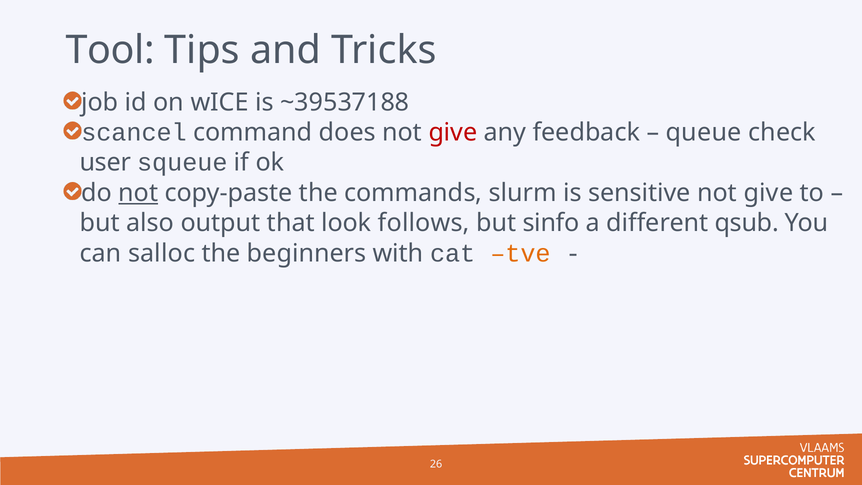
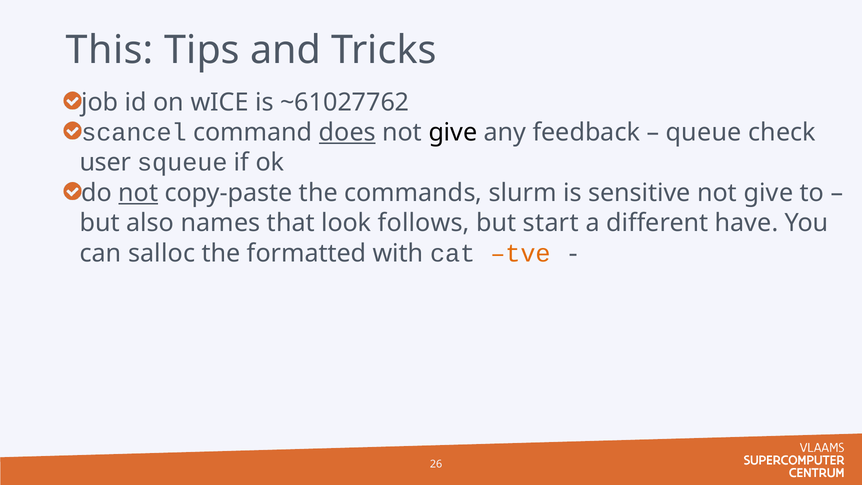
Tool: Tool -> This (110, 50)
~39537188: ~39537188 -> ~61027762 (345, 102)
does underline: none -> present (347, 132)
give colour: red -> black (453, 132)
output: output -> names (220, 223)
sinfo: sinfo -> start (551, 223)
qsub: qsub -> have (747, 223)
beginners: beginners -> formatted (307, 253)
